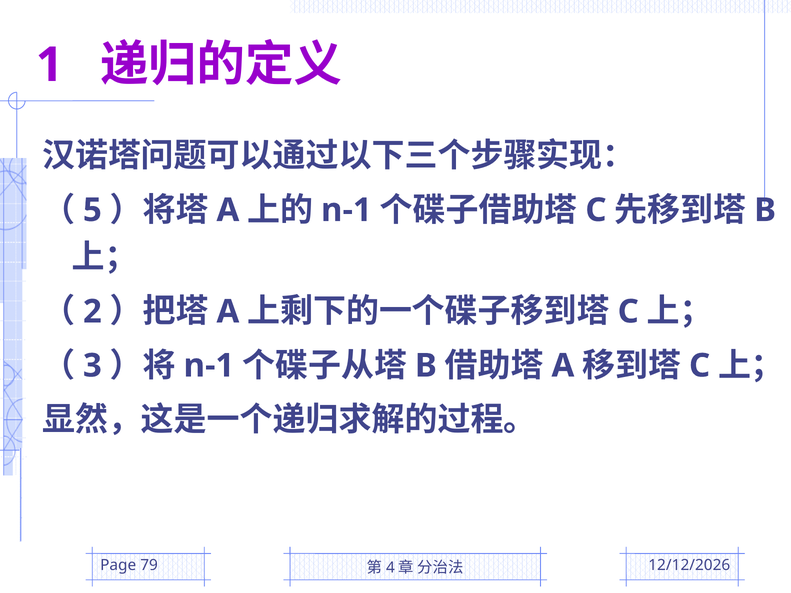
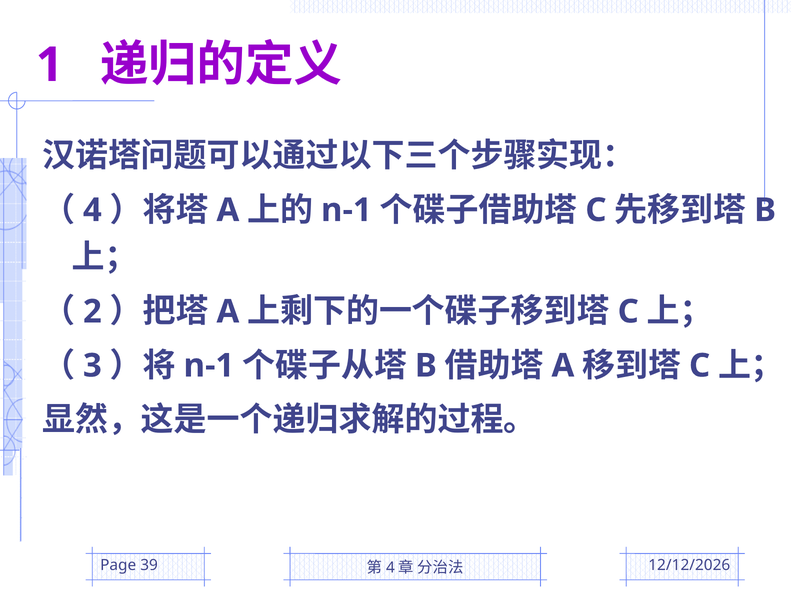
5: 5 -> 4 (92, 210)
79: 79 -> 39 (149, 565)
